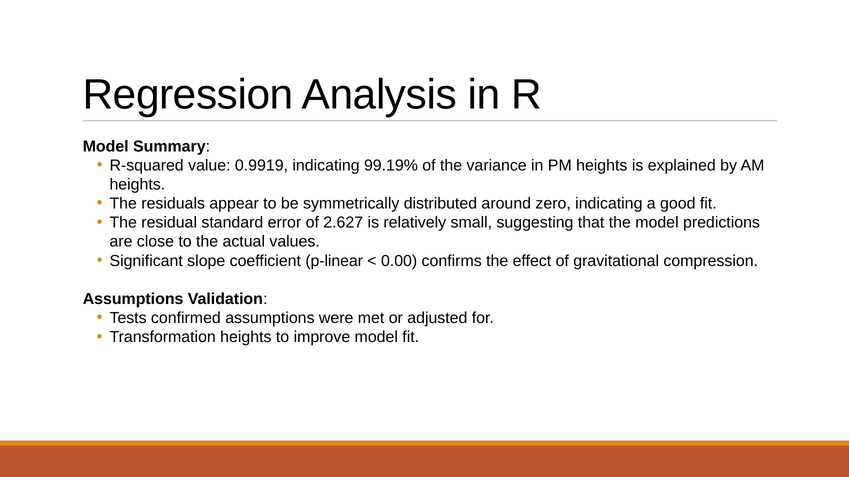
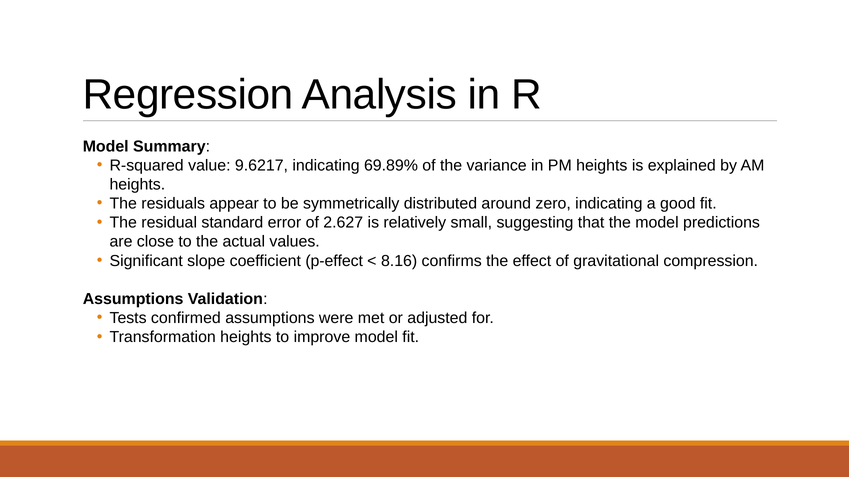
0.9919: 0.9919 -> 9.6217 (261, 166)
99.19%: 99.19% -> 69.89% (391, 166)
p-linear: p-linear -> p-effect (334, 261)
0.00: 0.00 -> 8.16 (399, 261)
